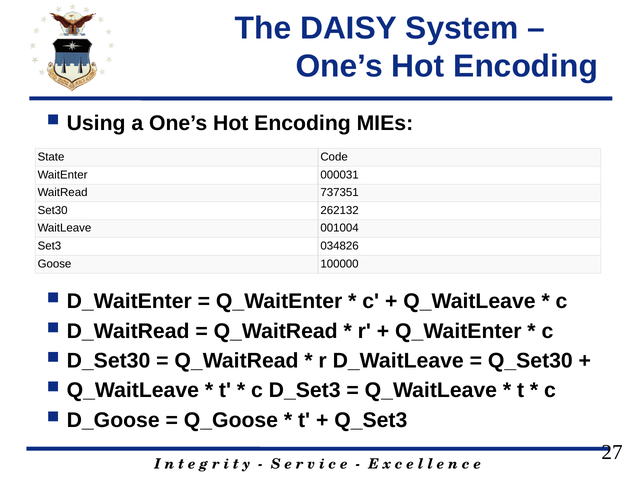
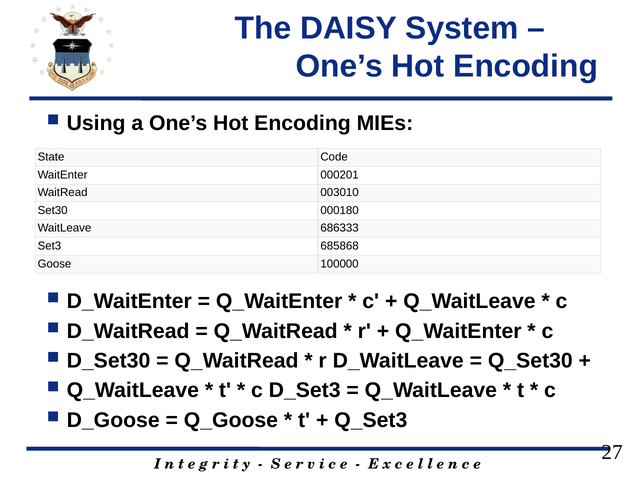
000031: 000031 -> 000201 (340, 175)
737351: 737351 -> 003010 (340, 193)
262132: 262132 -> 000180 (340, 210)
001004: 001004 -> 686333 (340, 228)
034826: 034826 -> 685868 (340, 246)
